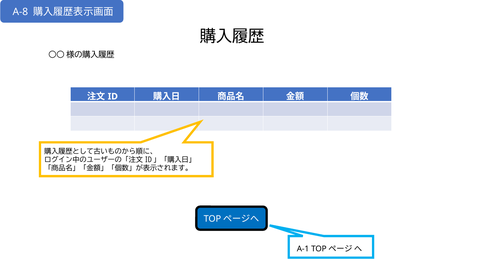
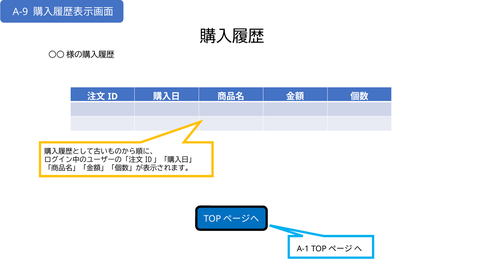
A-8: A-8 -> A-9 (20, 12)
